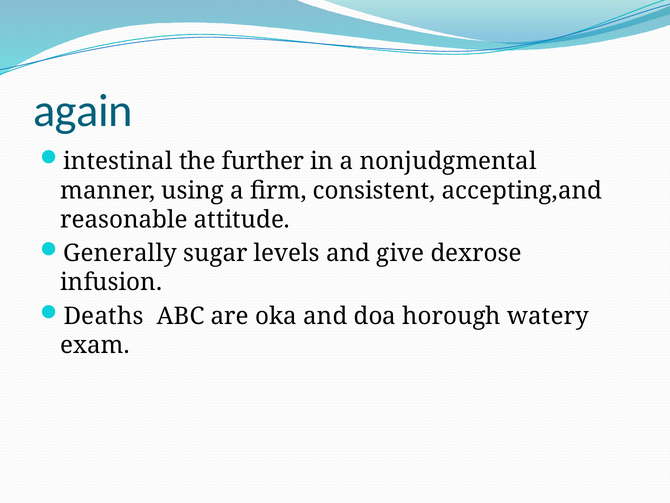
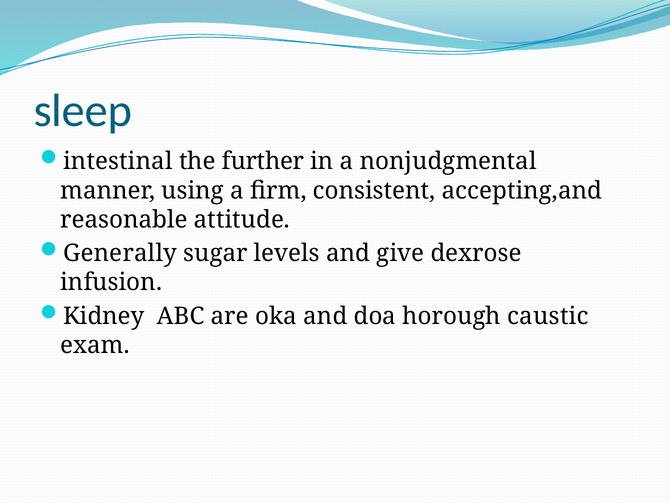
again: again -> sleep (83, 111)
Deaths: Deaths -> Kidney (104, 316)
watery: watery -> caustic (548, 316)
